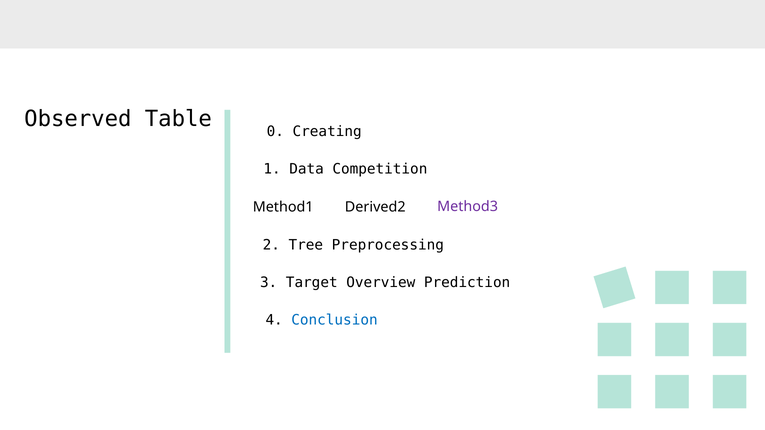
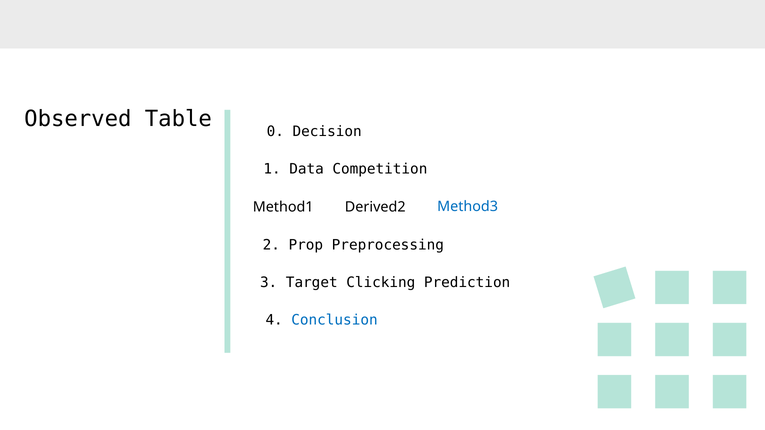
Creating: Creating -> Decision (327, 132)
Method3 colour: purple -> blue (468, 207)
Tree: Tree -> Prop (306, 245)
Overview: Overview -> Clicking (381, 283)
